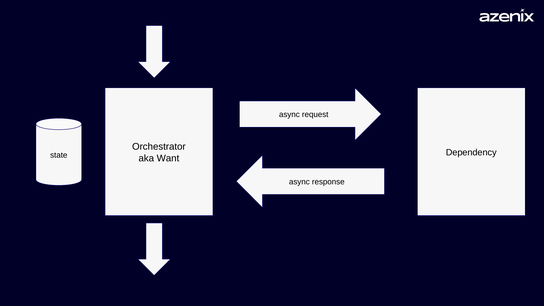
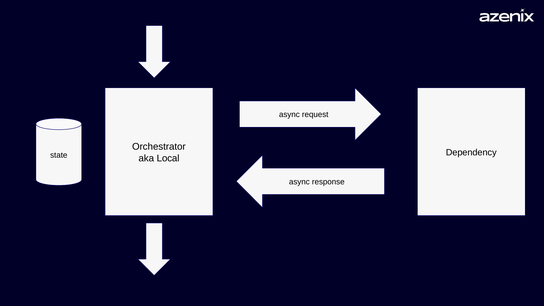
Want: Want -> Local (168, 158)
